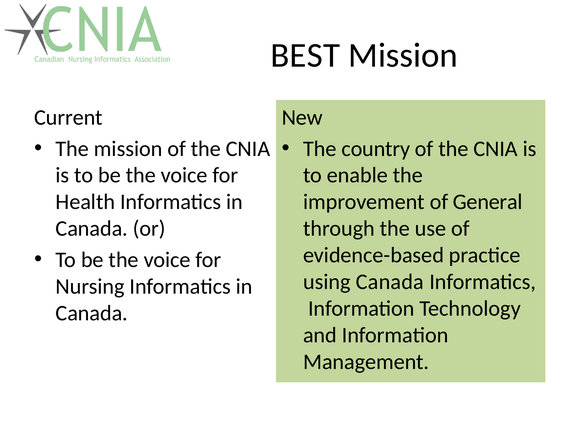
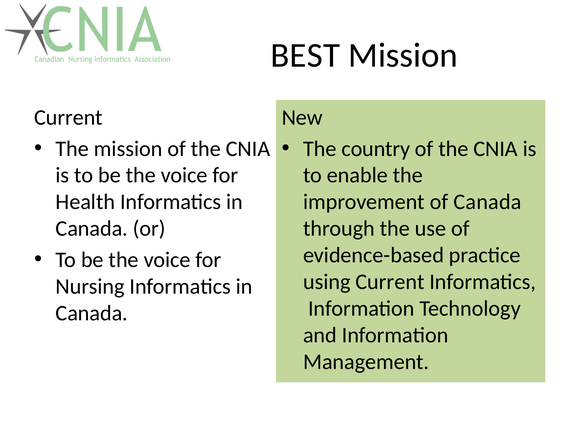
of General: General -> Canada (487, 202)
using Canada: Canada -> Current (390, 282)
